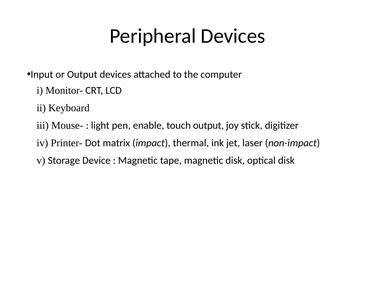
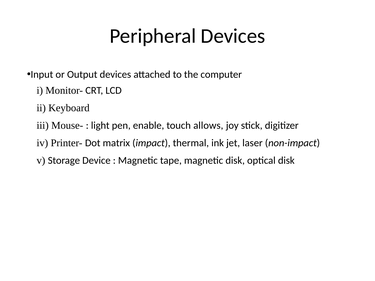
touch output: output -> allows (208, 125)
